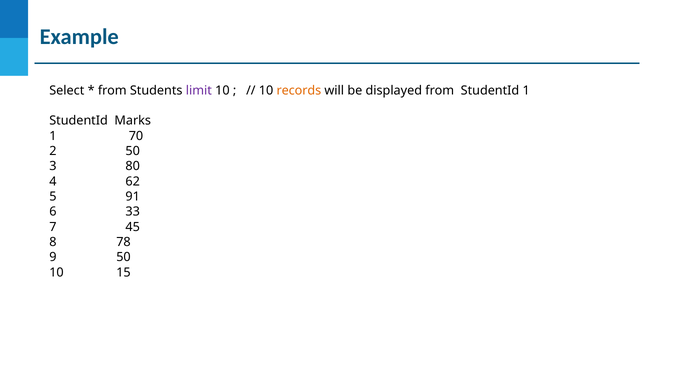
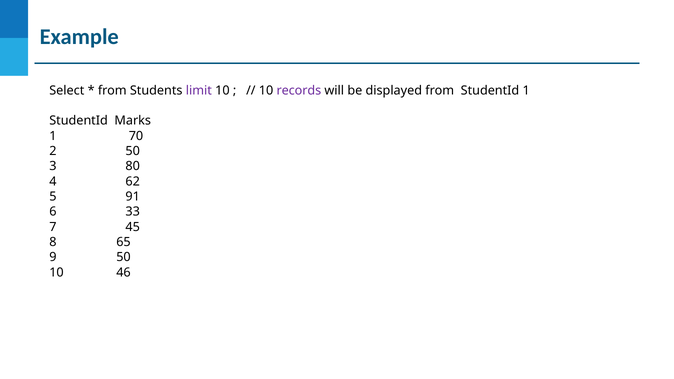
records colour: orange -> purple (299, 91)
78: 78 -> 65 (124, 242)
15: 15 -> 46 (124, 272)
